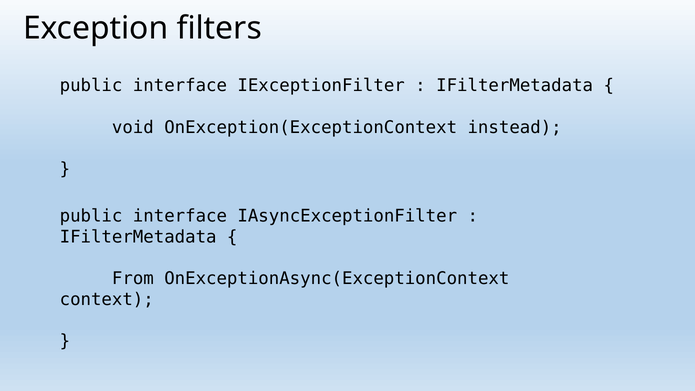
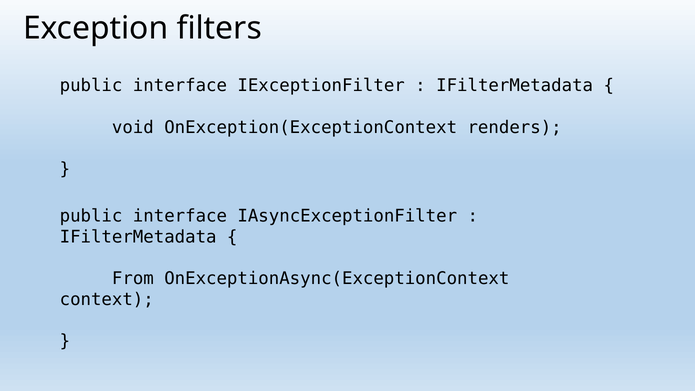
instead: instead -> renders (515, 127)
